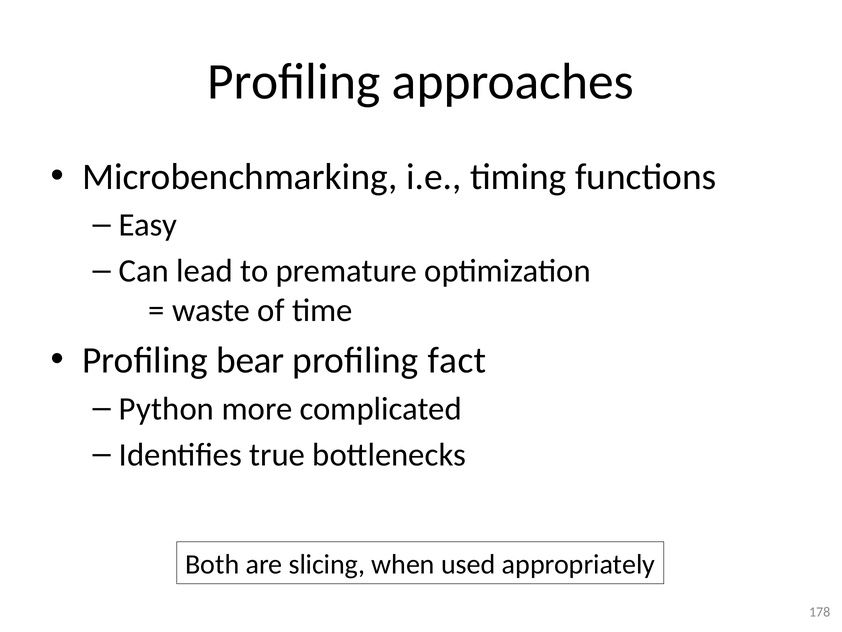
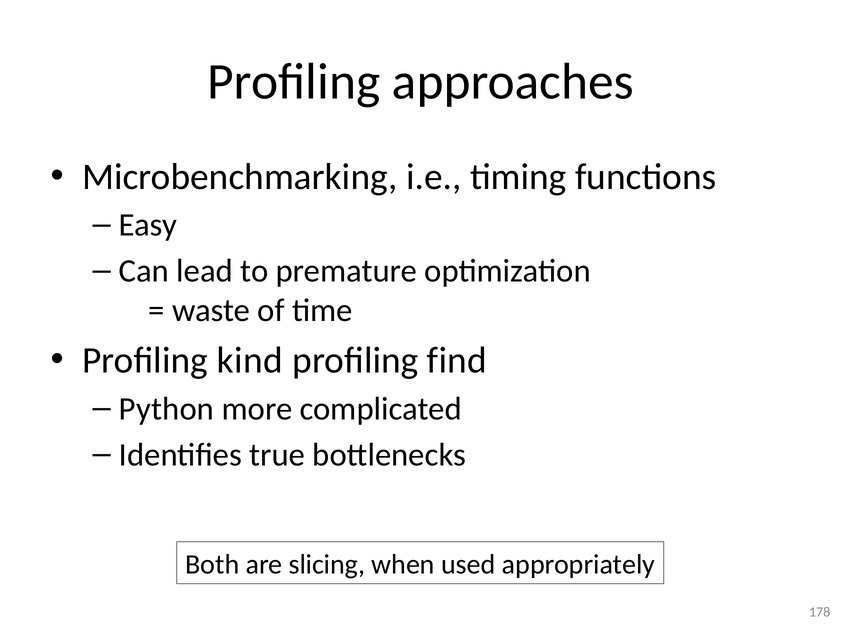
bear: bear -> kind (250, 360)
fact: fact -> find (457, 360)
